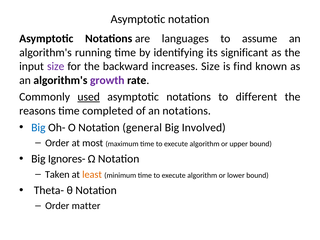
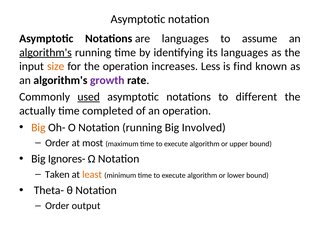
algorithm's underline: none -> present (45, 52)
its significant: significant -> languages (244, 52)
size colour: purple -> orange (56, 66)
the backward: backward -> operation (126, 66)
increases Size: Size -> Less (211, 66)
reasons: reasons -> actually (37, 111)
an notations: notations -> operation (187, 111)
Big colour: blue -> orange (38, 127)
Notation general: general -> running (142, 127)
matter: matter -> output (86, 206)
